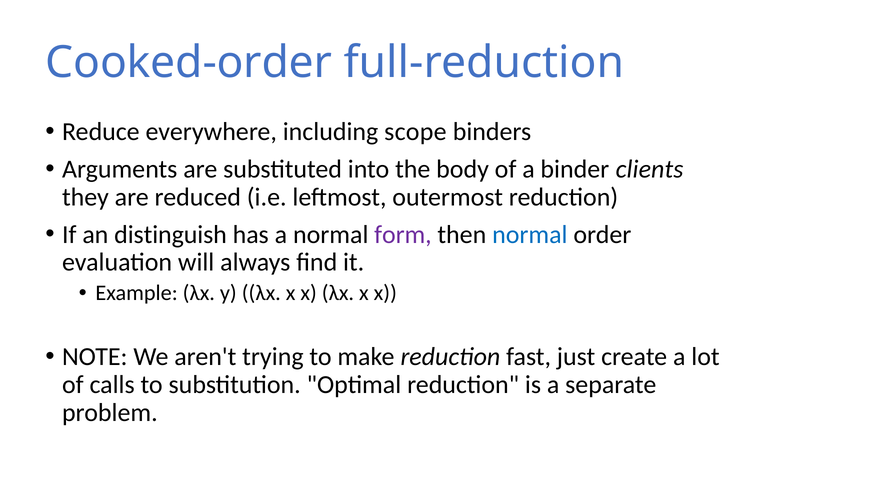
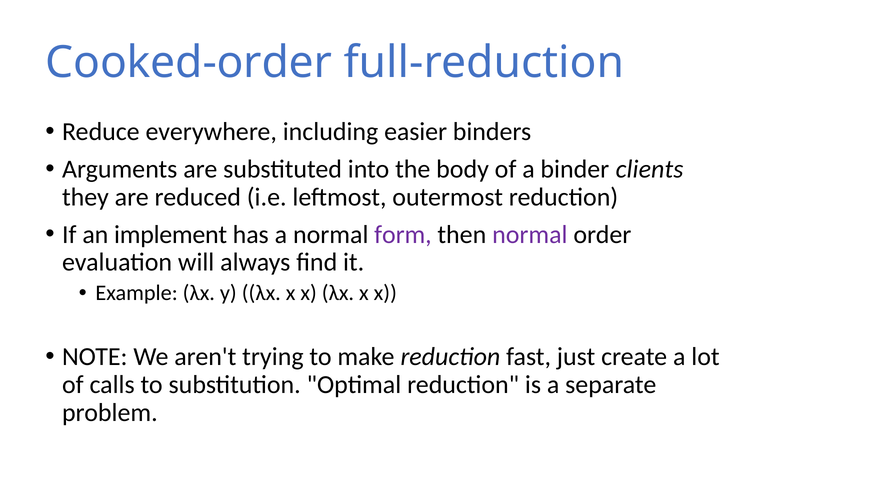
scope: scope -> easier (416, 132)
distinguish: distinguish -> implement (171, 235)
normal colour: blue -> purple (530, 235)
